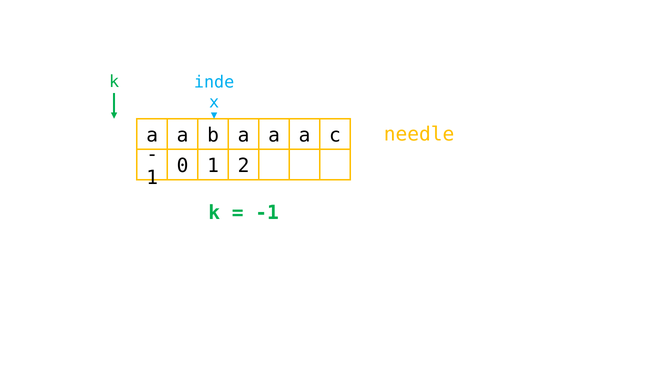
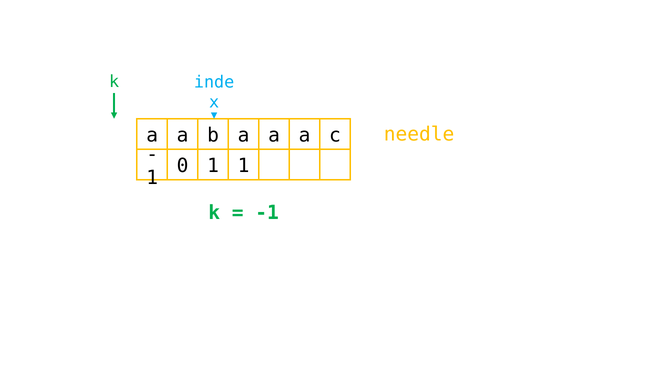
1 2: 2 -> 1 (244, 166)
